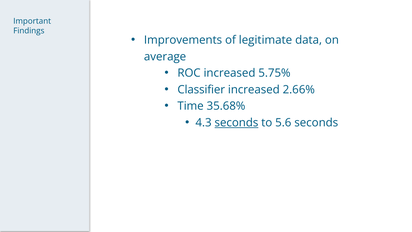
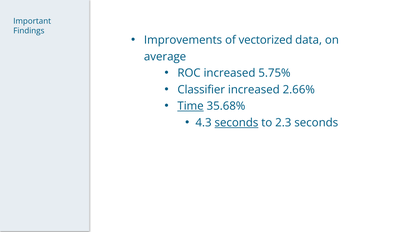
legitimate: legitimate -> vectorized (266, 40)
Time underline: none -> present (191, 106)
5.6: 5.6 -> 2.3 (283, 122)
